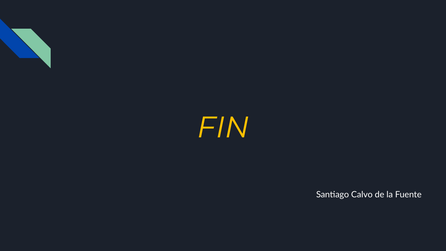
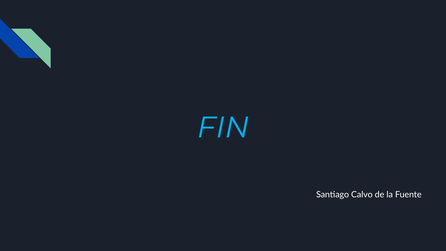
FIN colour: yellow -> light blue (223, 128)
